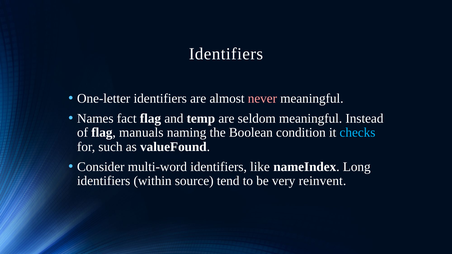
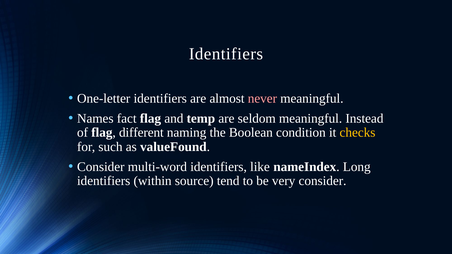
manuals: manuals -> different (141, 133)
checks colour: light blue -> yellow (357, 133)
very reinvent: reinvent -> consider (323, 181)
